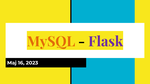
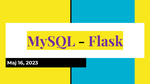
MySQL colour: orange -> purple (51, 42)
